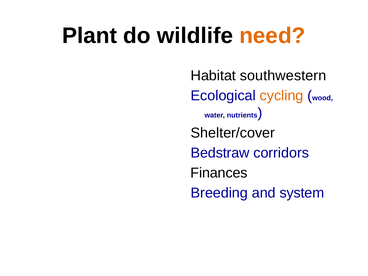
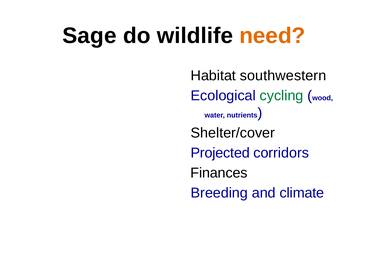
Plant: Plant -> Sage (89, 36)
cycling colour: orange -> green (282, 96)
Bedstraw: Bedstraw -> Projected (220, 153)
system: system -> climate (302, 193)
